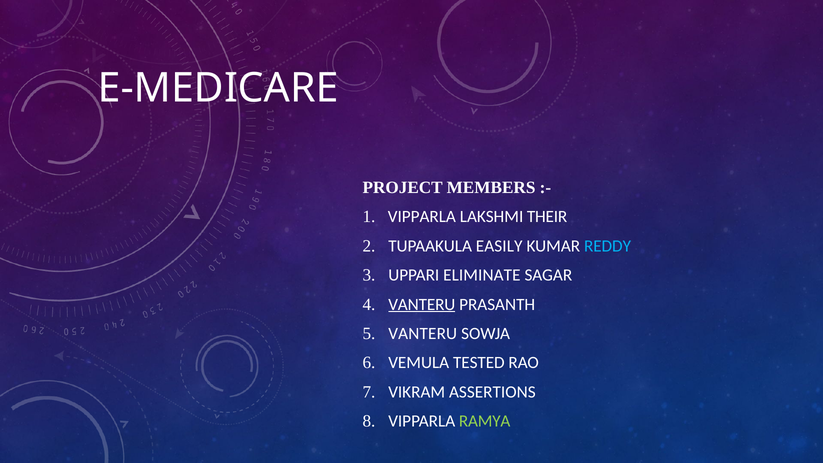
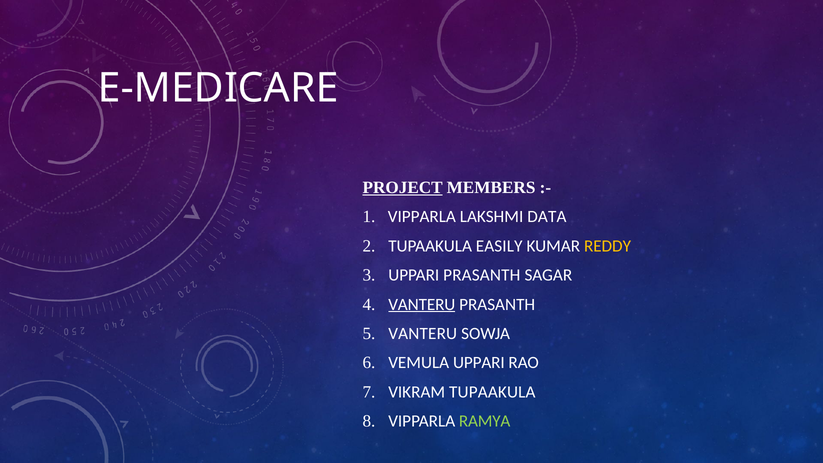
PROJECT underline: none -> present (403, 188)
THEIR: THEIR -> DATA (547, 217)
REDDY colour: light blue -> yellow (608, 246)
UPPARI ELIMINATE: ELIMINATE -> PRASANTH (482, 275)
VEMULA TESTED: TESTED -> UPPARI (479, 363)
VIKRAM ASSERTIONS: ASSERTIONS -> TUPAAKULA (492, 392)
